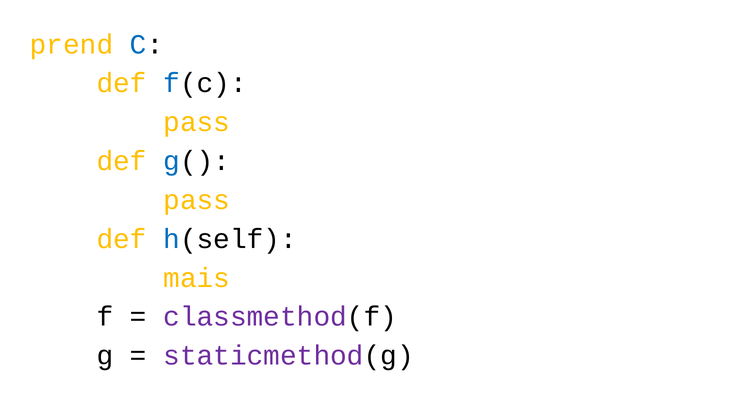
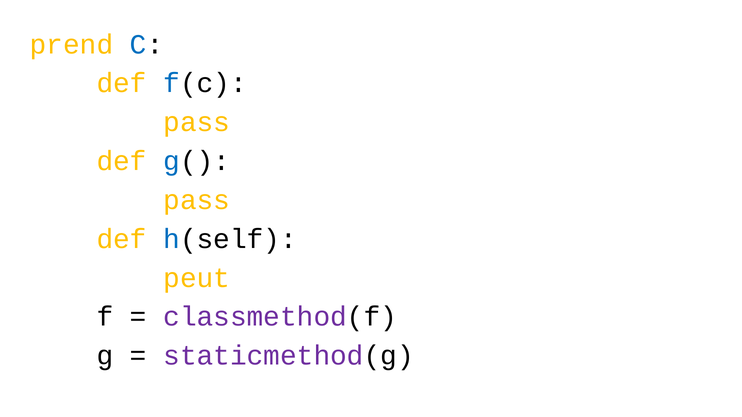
mais: mais -> peut (197, 278)
